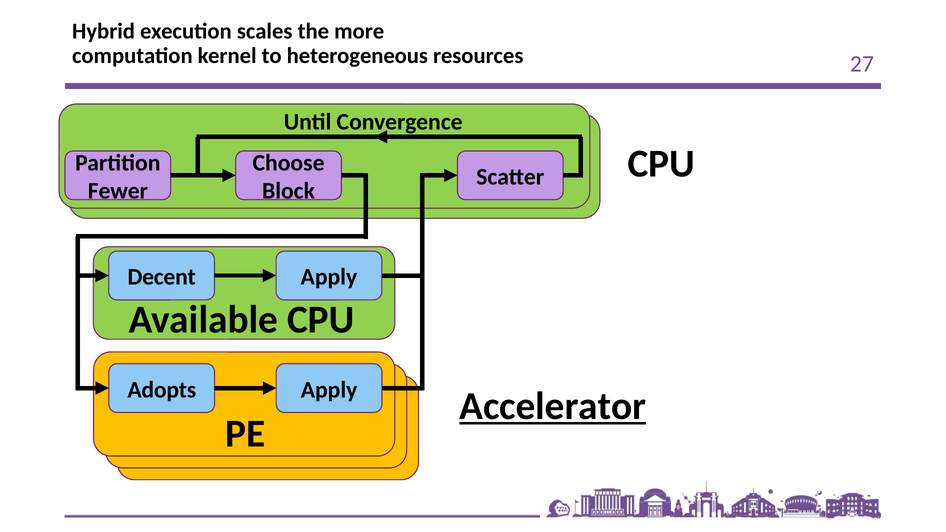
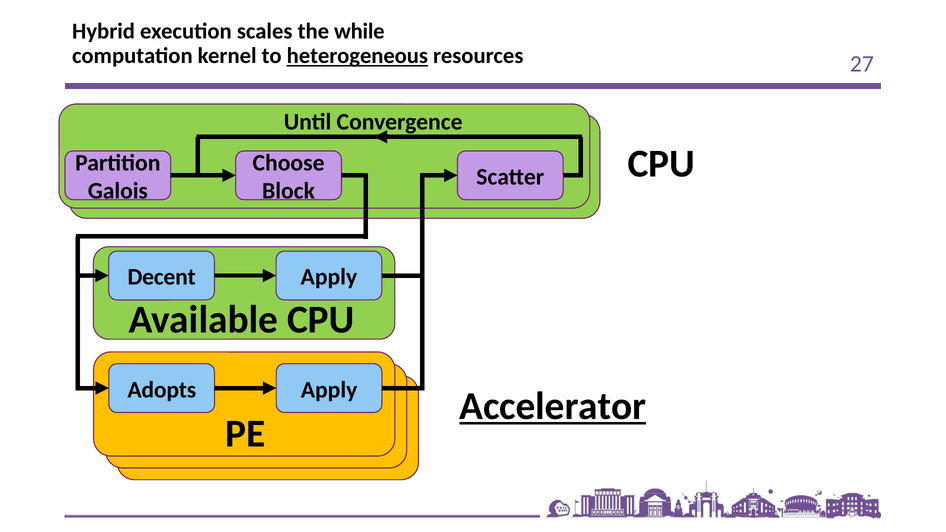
more: more -> while (359, 31)
heterogeneous underline: none -> present (357, 56)
Fewer: Fewer -> Galois (118, 191)
